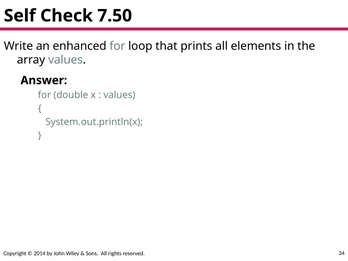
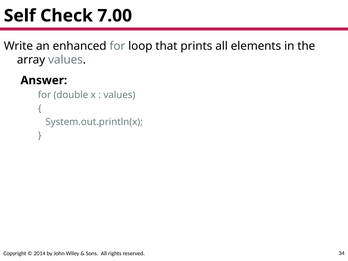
7.50: 7.50 -> 7.00 (115, 16)
